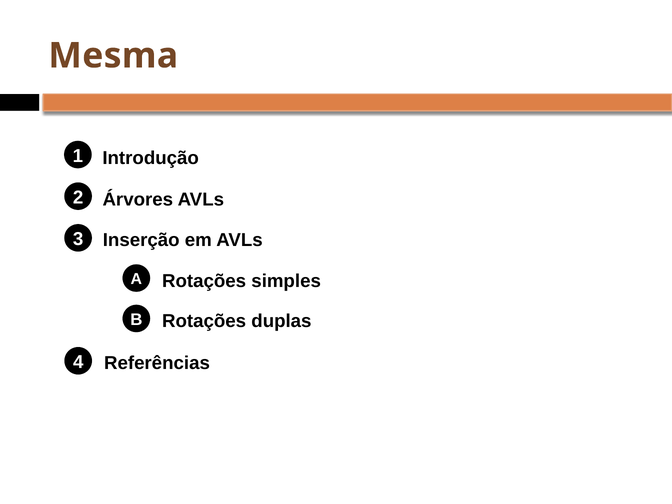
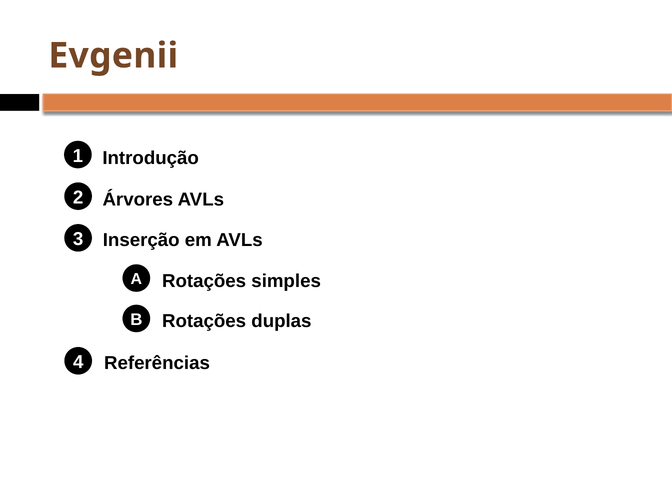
Mesma: Mesma -> Evgenii (113, 56)
